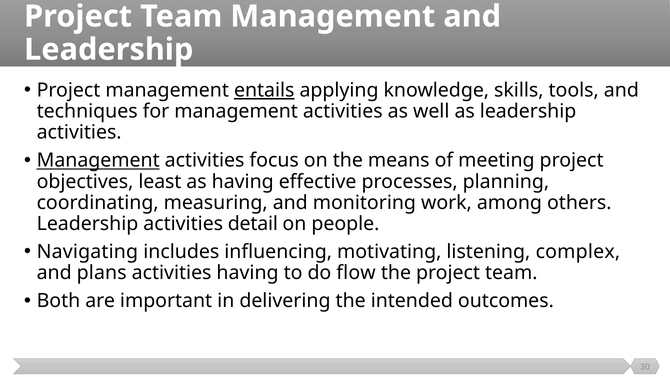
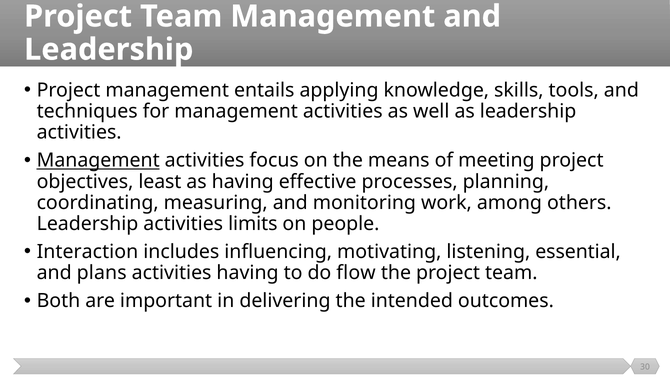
entails underline: present -> none (264, 90)
detail: detail -> limits (253, 224)
Navigating: Navigating -> Interaction (87, 252)
complex: complex -> essential (578, 252)
